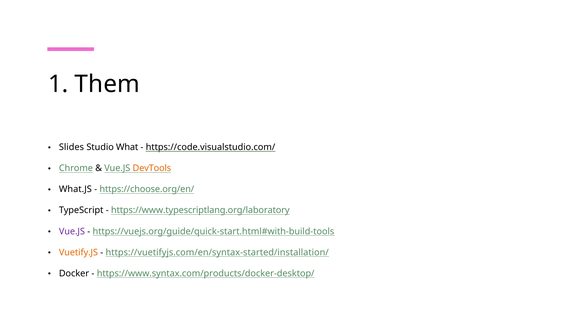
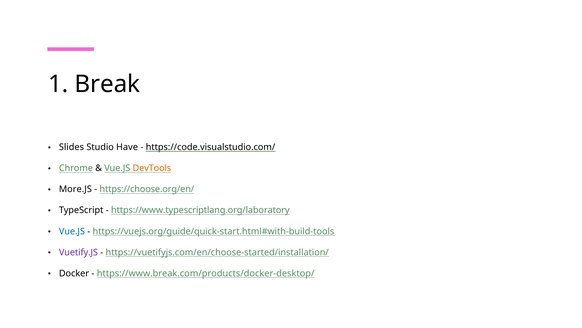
Them: Them -> Break (107, 84)
What: What -> Have (127, 147)
What.JS: What.JS -> More.JS (75, 189)
Vue.JS colour: purple -> blue (72, 231)
Vuetify.JS colour: orange -> purple (78, 252)
https://vuetifyjs.com/en/syntax-started/installation/: https://vuetifyjs.com/en/syntax-started/installation/ -> https://vuetifyjs.com/en/choose-started/installation/ (217, 252)
https://www.syntax.com/products/docker-desktop/: https://www.syntax.com/products/docker-desktop/ -> https://www.break.com/products/docker-desktop/ (206, 273)
